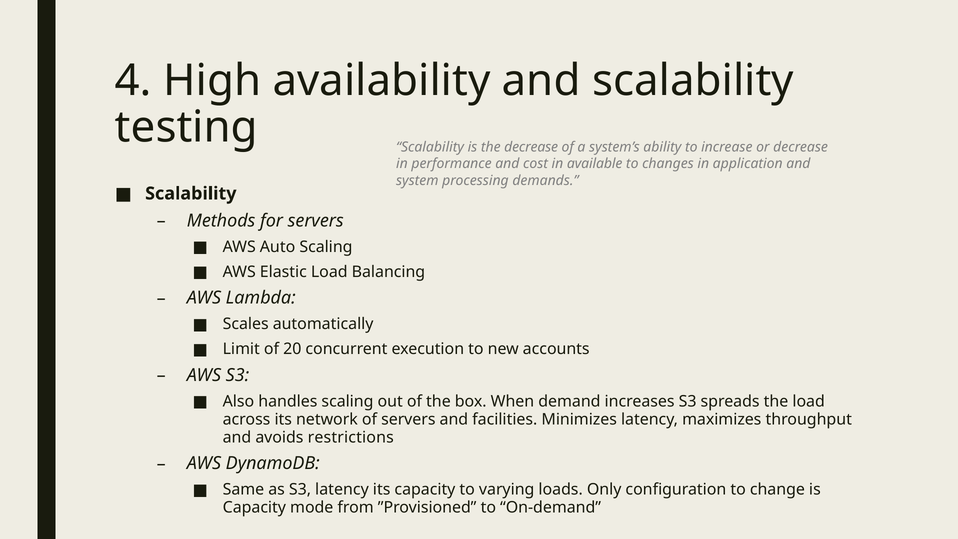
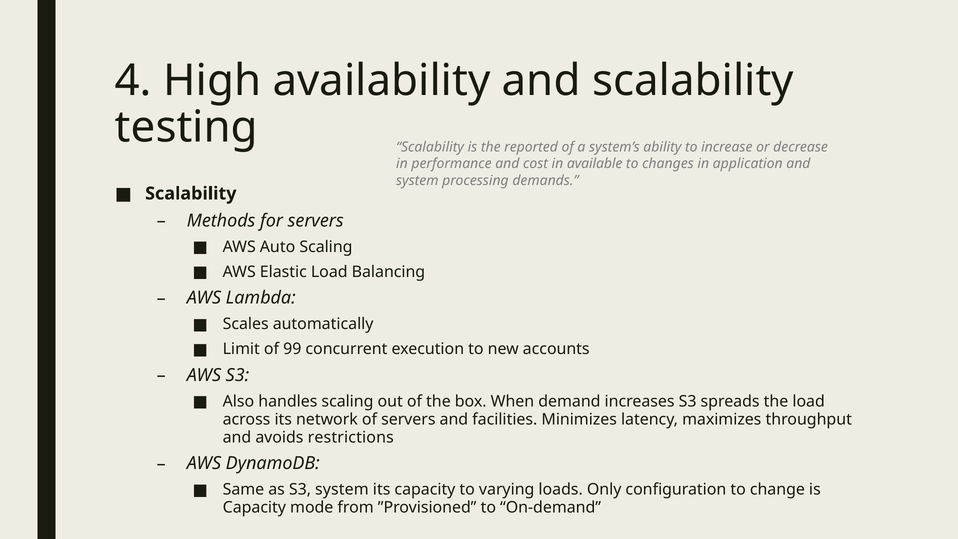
the decrease: decrease -> reported (531, 147)
20: 20 -> 99 (292, 349)
S3 latency: latency -> system (342, 489)
